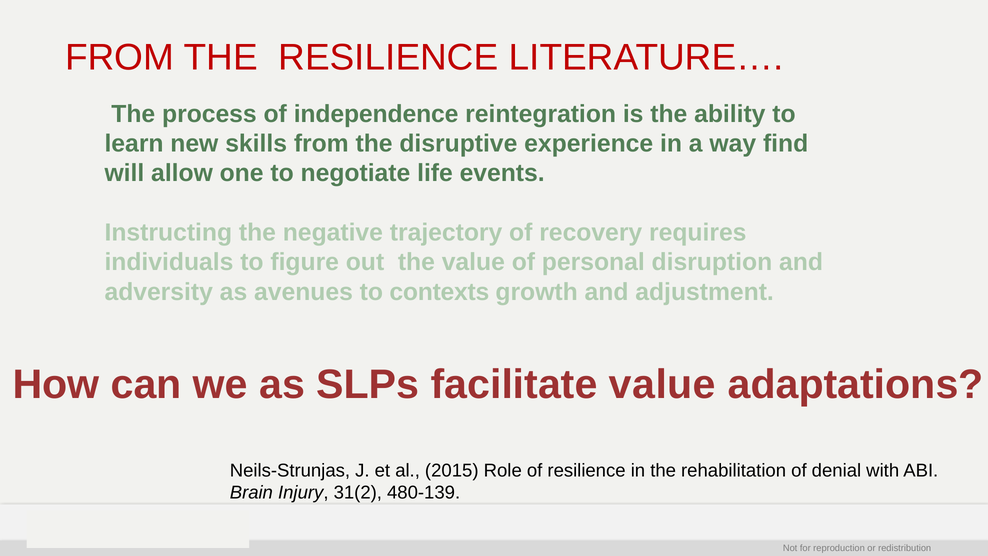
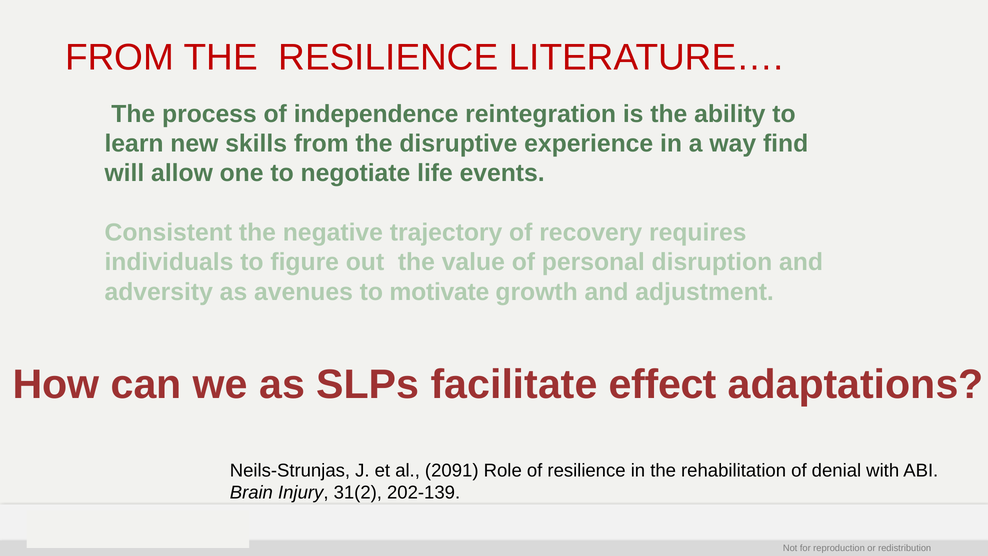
Instructing: Instructing -> Consistent (168, 233)
contexts: contexts -> motivate (439, 292)
facilitate value: value -> effect (663, 384)
2015: 2015 -> 2091 (452, 470)
480-139: 480-139 -> 202-139 (424, 493)
